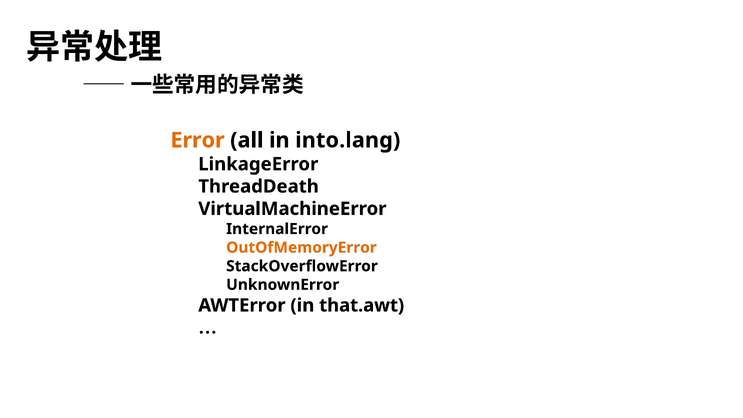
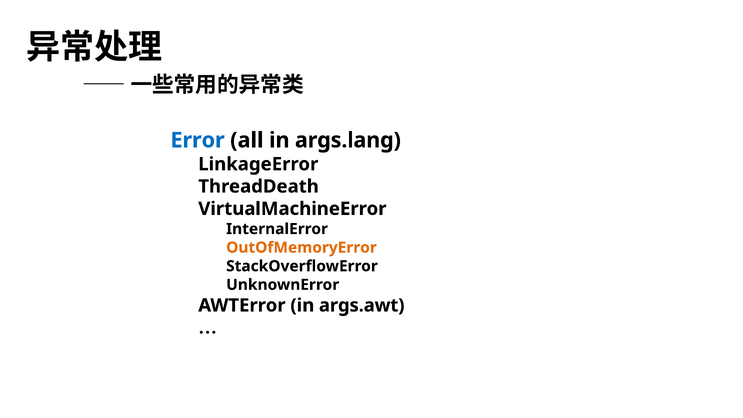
Error colour: orange -> blue (198, 140)
into.lang: into.lang -> args.lang (348, 140)
that.awt: that.awt -> args.awt (362, 305)
